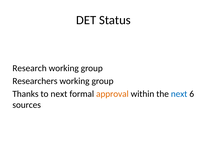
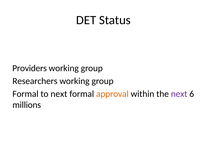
Research: Research -> Providers (30, 68)
Thanks: Thanks -> Formal (25, 94)
next colour: blue -> purple (179, 94)
sources: sources -> millions (27, 105)
